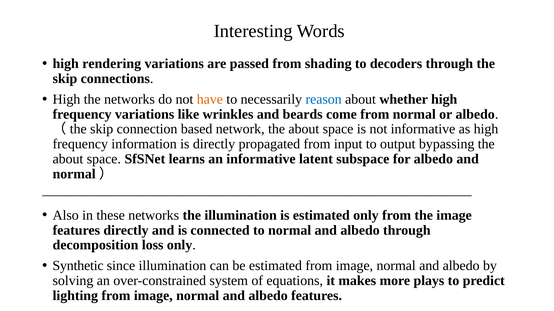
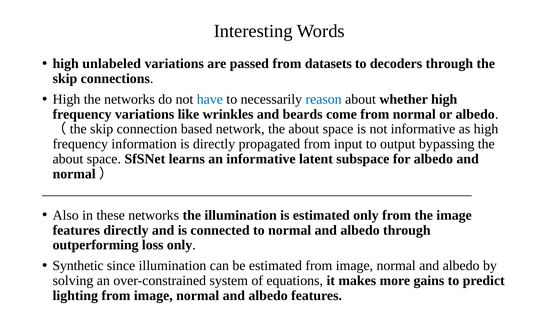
rendering: rendering -> unlabeled (112, 64)
shading: shading -> datasets (328, 64)
have colour: orange -> blue (210, 99)
decomposition: decomposition -> outperforming (96, 246)
plays: plays -> gains (429, 281)
